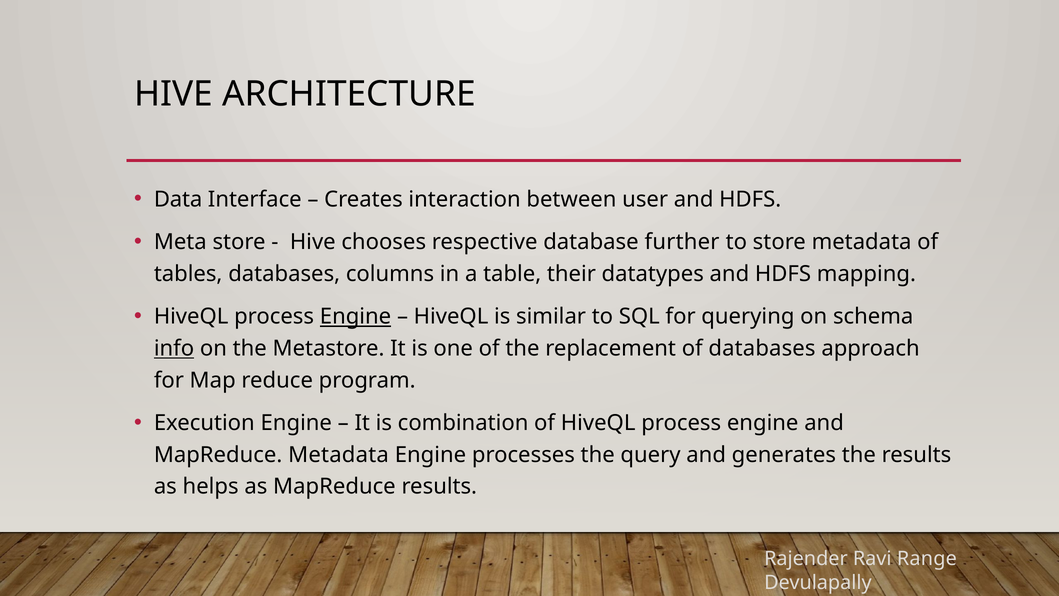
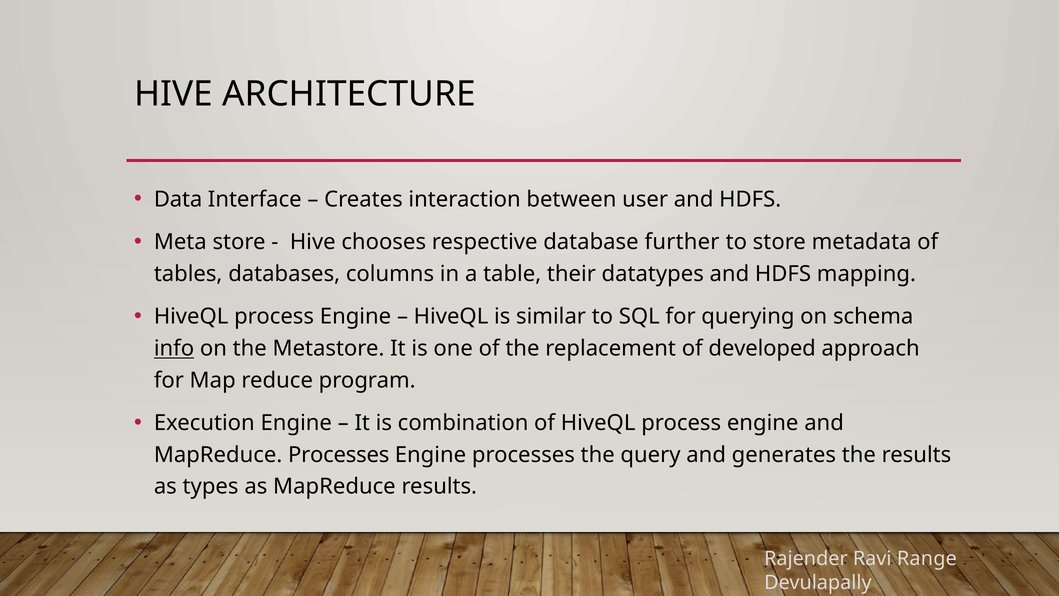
Engine underline: present -> none (356, 317)
of databases: databases -> developed (762, 348)
MapReduce Metadata: Metadata -> Processes (339, 455)
helps: helps -> types (211, 486)
